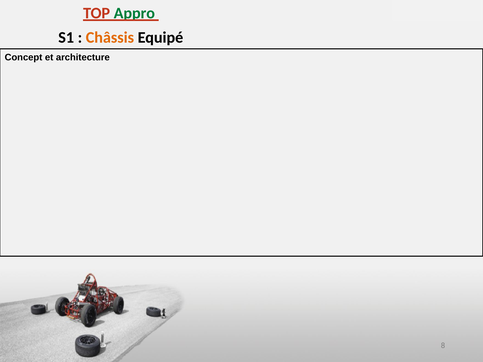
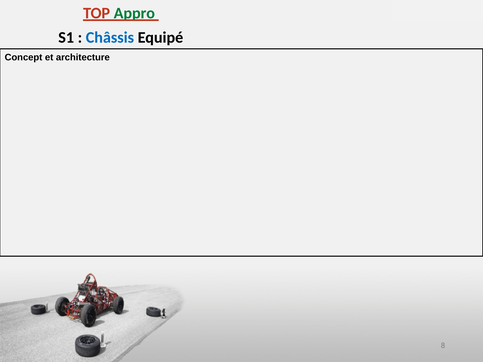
Châssis colour: orange -> blue (110, 38)
